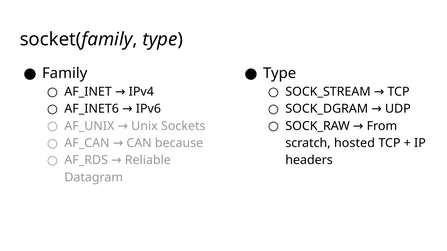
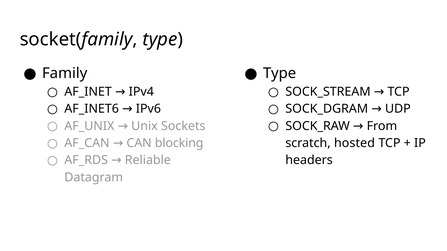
because: because -> blocking (179, 143)
